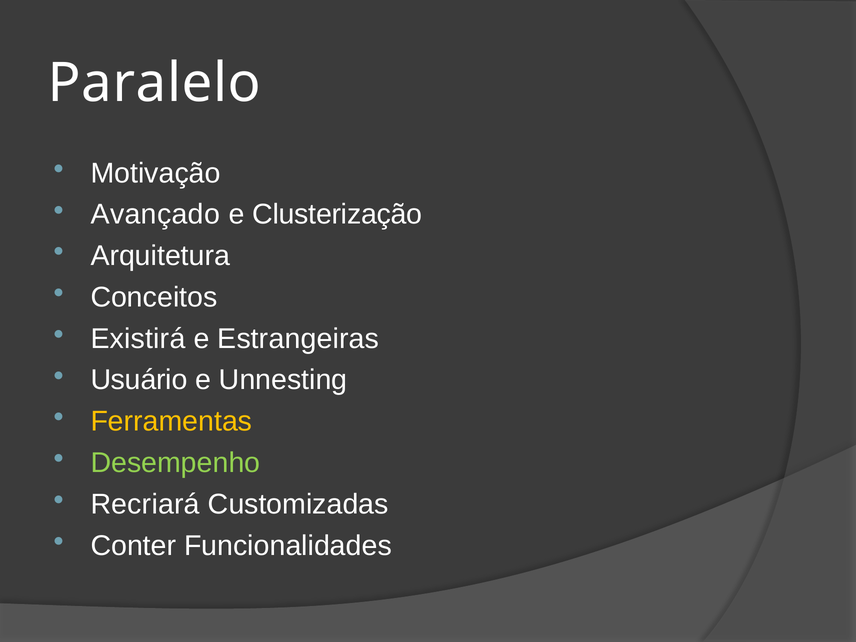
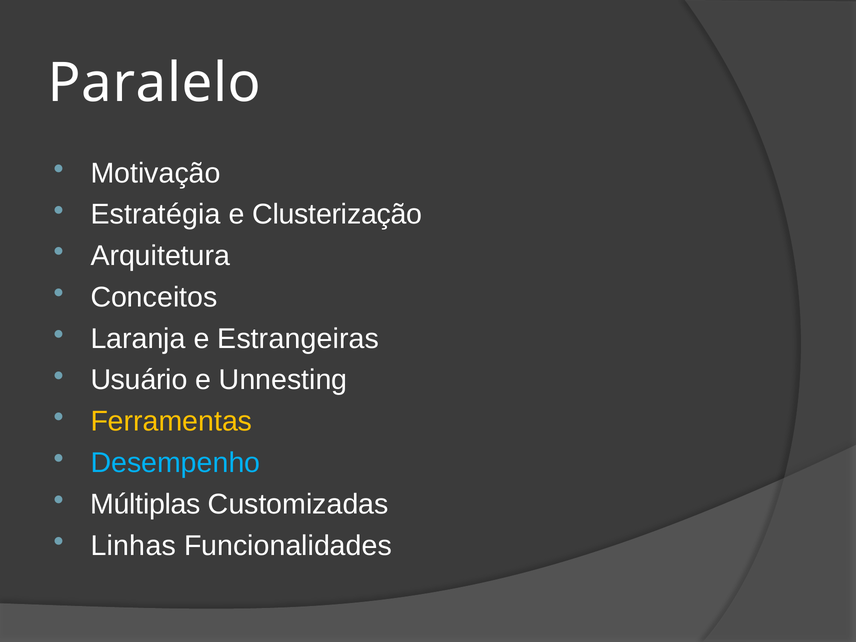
Avançado: Avançado -> Estratégia (156, 215)
Existirá: Existirá -> Laranja (138, 339)
Desempenho colour: light green -> light blue (175, 463)
Recriará: Recriará -> Múltiplas (145, 504)
Conter: Conter -> Linhas (133, 546)
